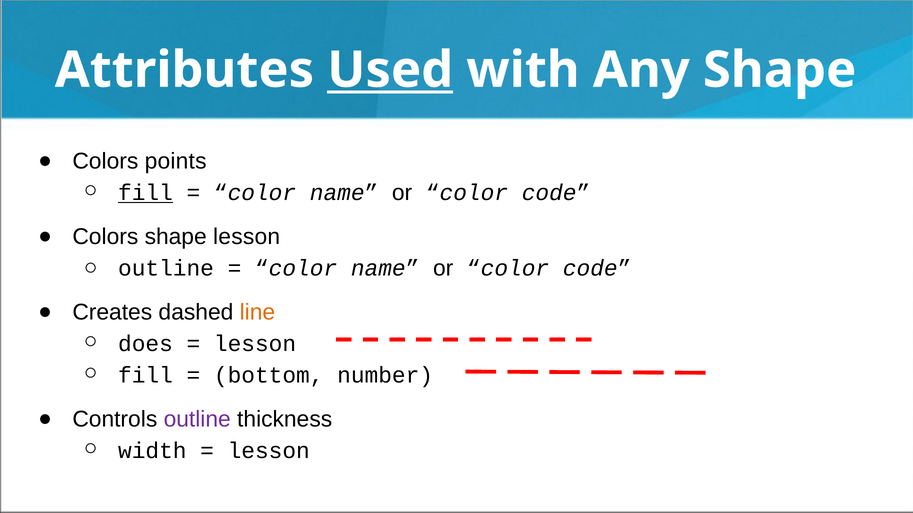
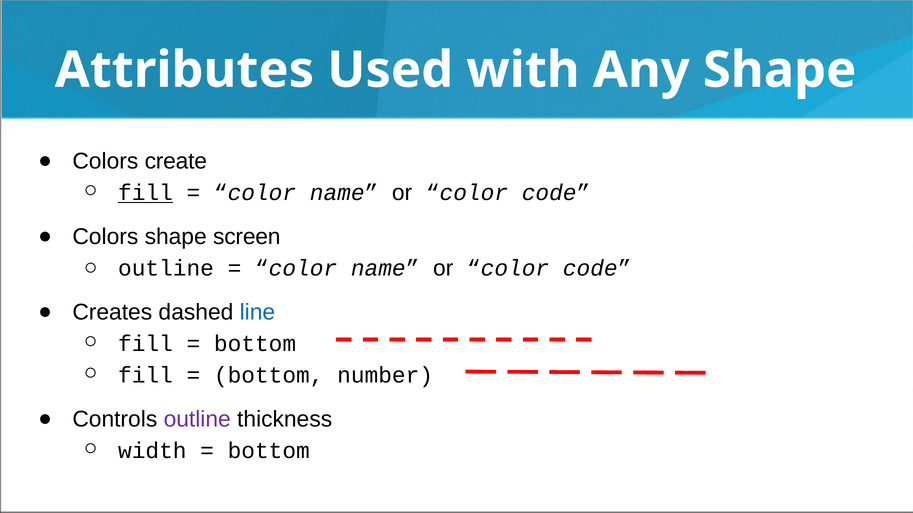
Used underline: present -> none (390, 70)
points: points -> create (176, 161)
shape lesson: lesson -> screen (247, 237)
line colour: orange -> blue (257, 313)
does: does -> fill (145, 344)
lesson: lesson -> bottom (255, 344)
lesson: lesson -> bottom (269, 451)
